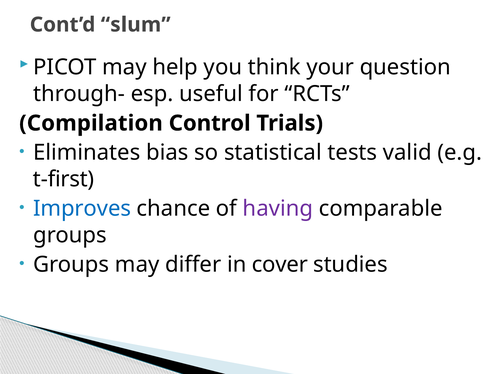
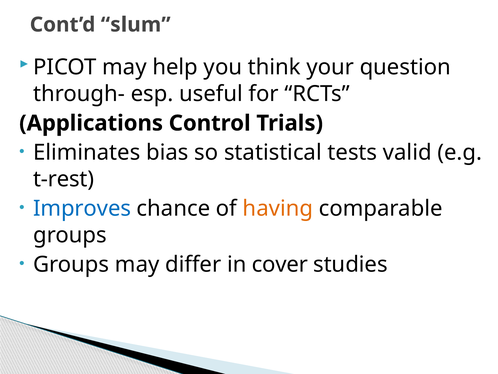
Compilation: Compilation -> Applications (91, 123)
t-first: t-first -> t-rest (64, 179)
having colour: purple -> orange (278, 208)
